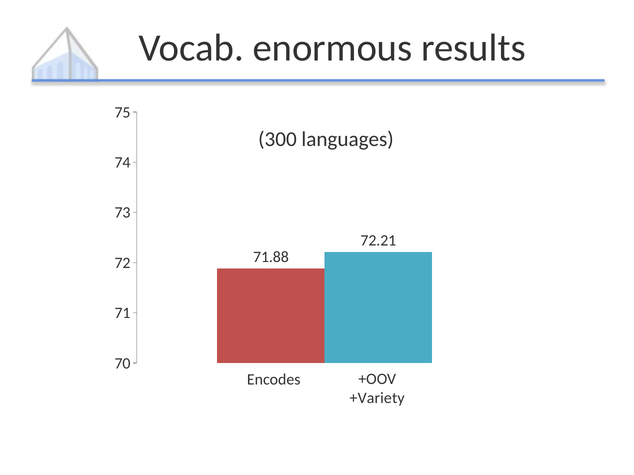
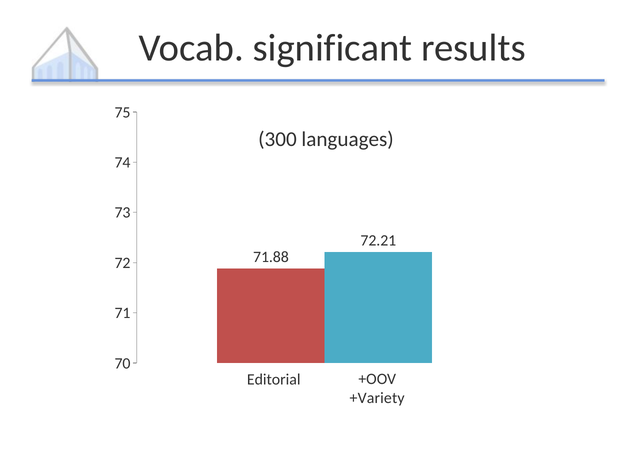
enormous: enormous -> significant (333, 48)
Encodes: Encodes -> Editorial (274, 380)
